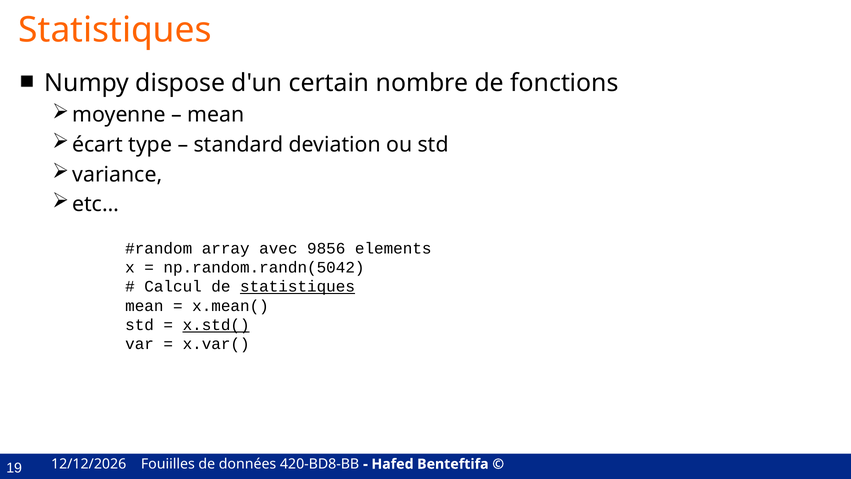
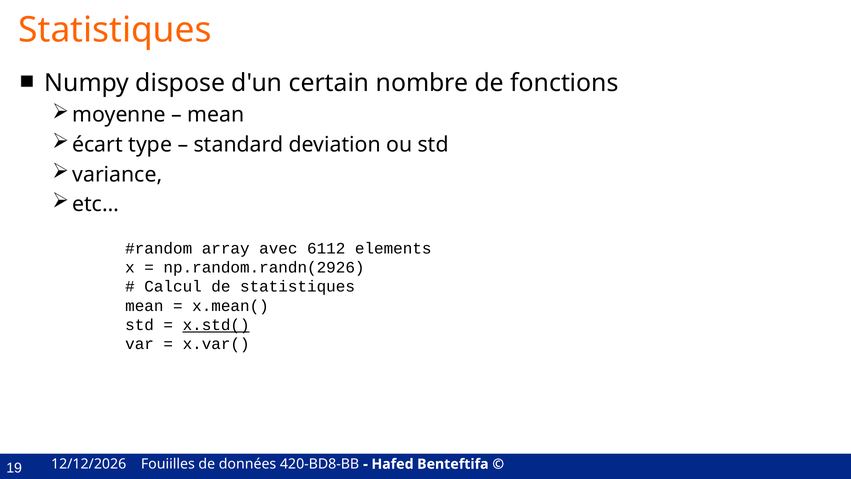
9856: 9856 -> 6112 (326, 248)
np.random.randn(5042: np.random.randn(5042 -> np.random.randn(2926 (264, 267)
statistiques underline: present -> none (298, 286)
